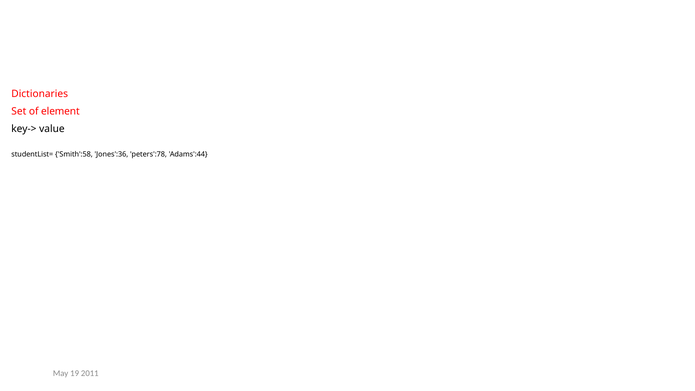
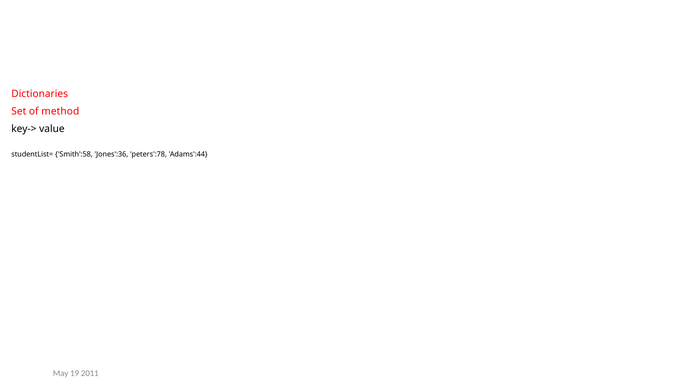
element: element -> method (60, 111)
